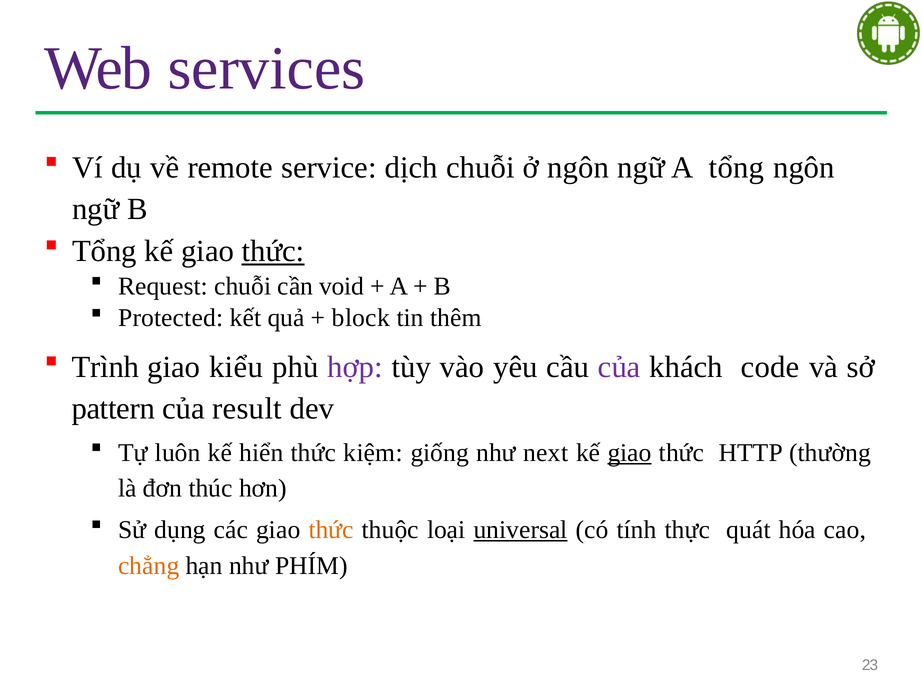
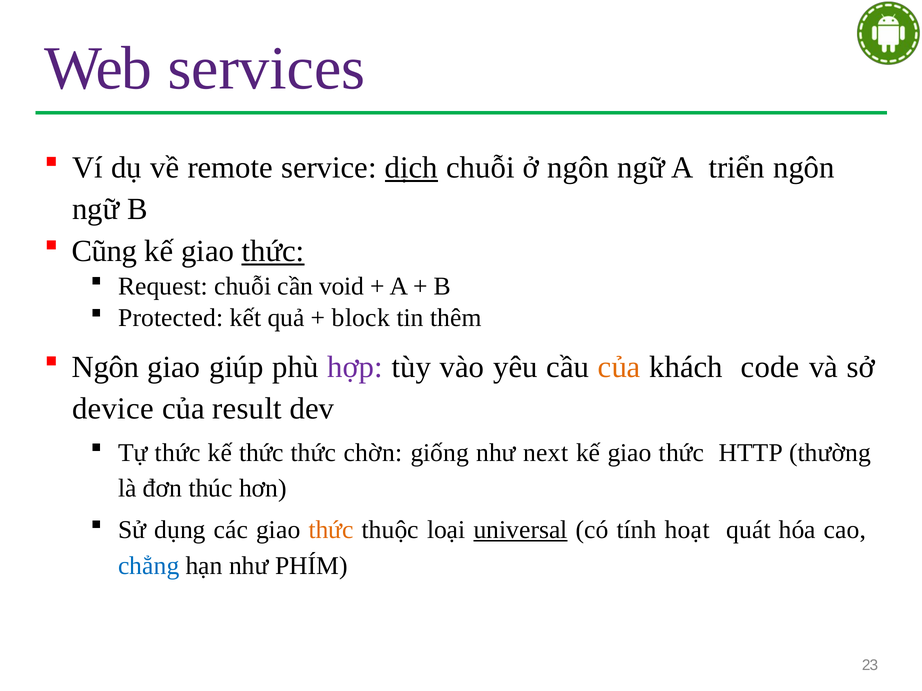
dịch underline: none -> present (411, 168)
A tổng: tổng -> triển (737, 168)
Tổng: Tổng -> Cũng (105, 251)
Trình: Trình -> Ngôn (105, 367)
kiểu: kiểu -> giúp (236, 367)
của colour: purple -> orange (619, 367)
pattern: pattern -> device (113, 409)
Tự luôn: luôn -> thức (178, 453)
kế hiển: hiển -> thức (262, 453)
kiệm: kiệm -> chờn (373, 453)
giao underline: present -> none (630, 453)
thực: thực -> hoạt (687, 530)
chẳng colour: orange -> blue (149, 566)
